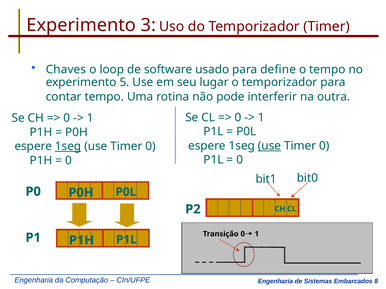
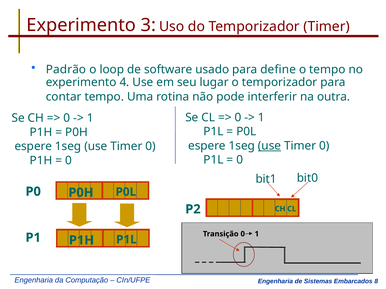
Chaves: Chaves -> Padrão (66, 70)
5: 5 -> 4 (124, 82)
1seg underline: present -> none (68, 147)
